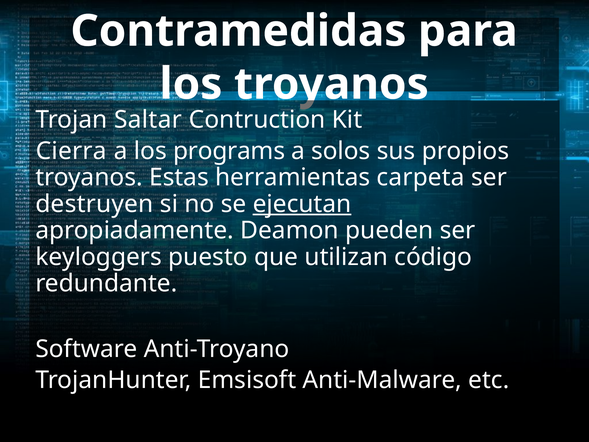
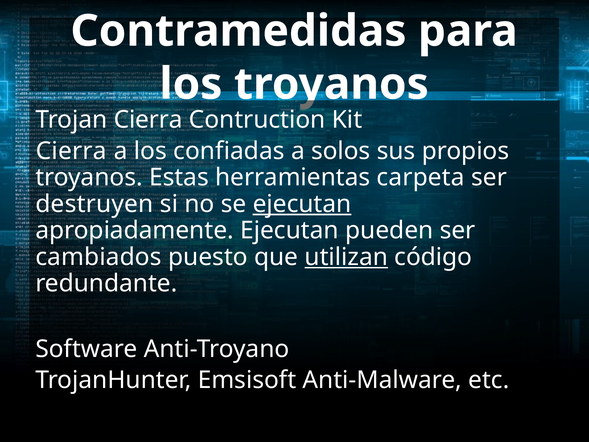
Trojan Saltar: Saltar -> Cierra (148, 120)
programs: programs -> confiadas (229, 151)
apropiadamente Deamon: Deamon -> Ejecutan (289, 230)
keyloggers: keyloggers -> cambiados (99, 257)
utilizan underline: none -> present (346, 257)
